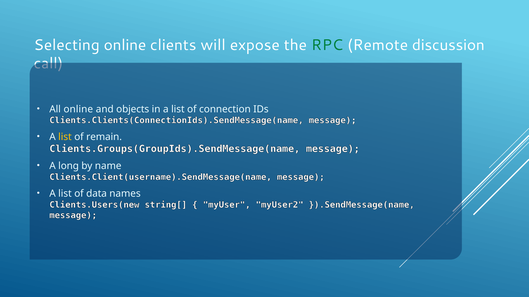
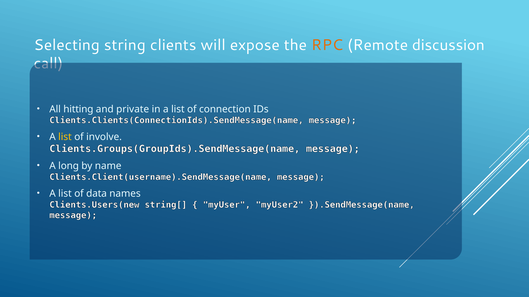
Selecting online: online -> string (125, 45)
RPC colour: green -> orange (327, 45)
All online: online -> hitting (78, 109)
objects: objects -> private (133, 109)
remain: remain -> involve (104, 137)
